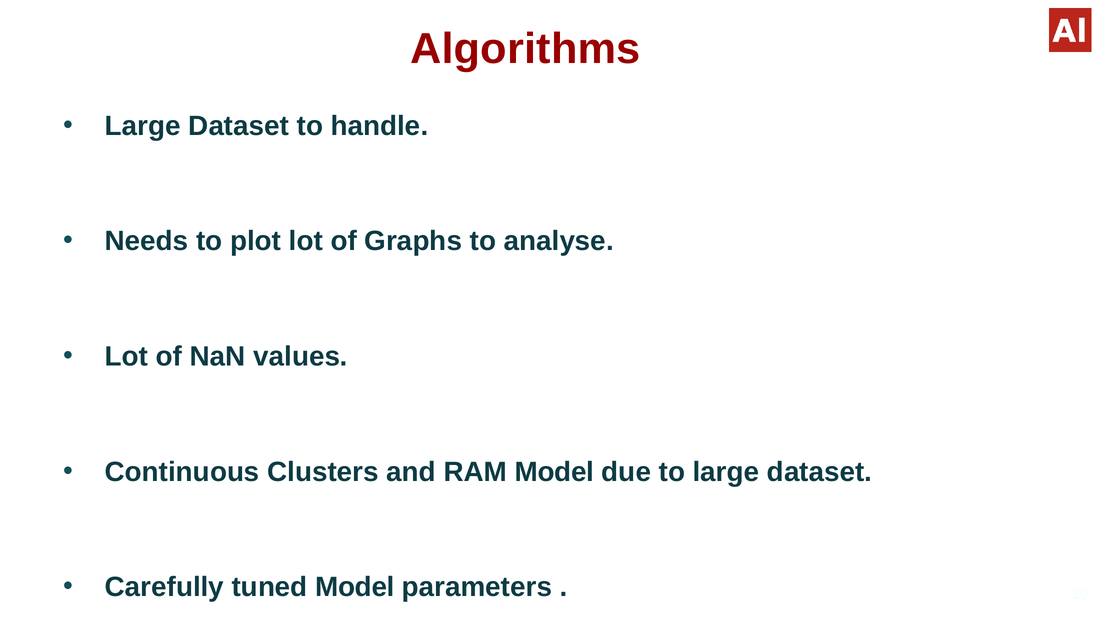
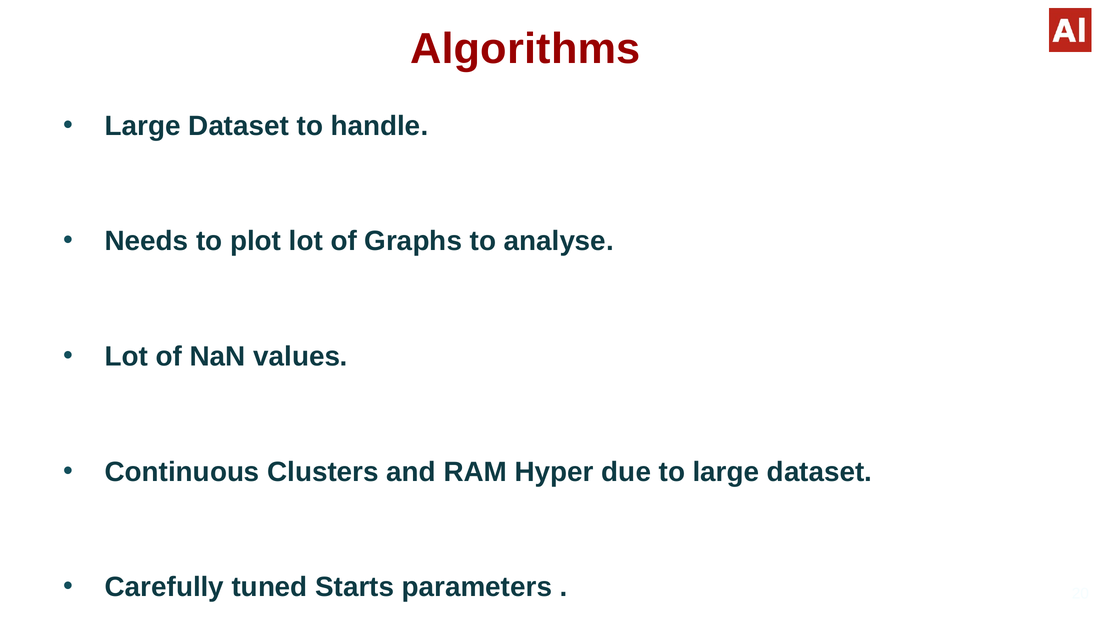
RAM Model: Model -> Hyper (554, 472)
tuned Model: Model -> Starts (355, 587)
